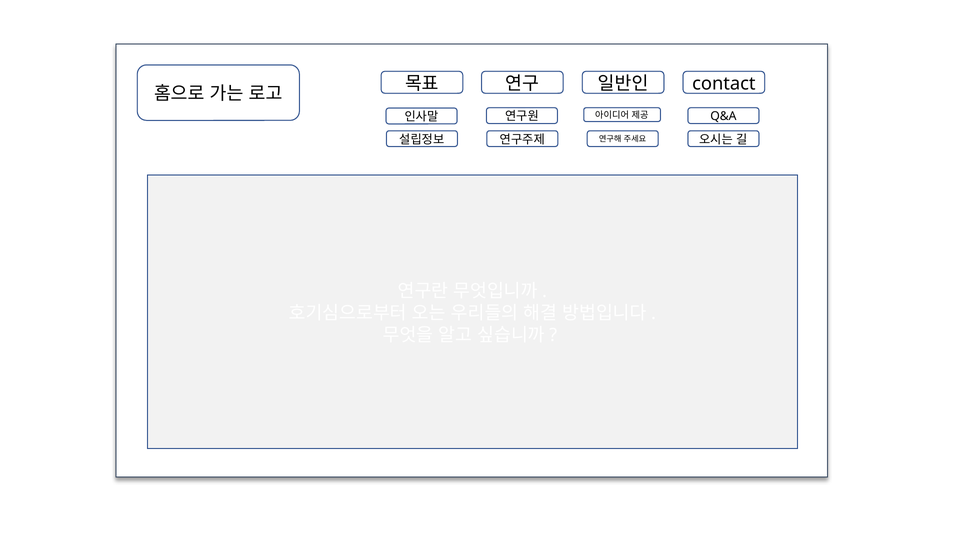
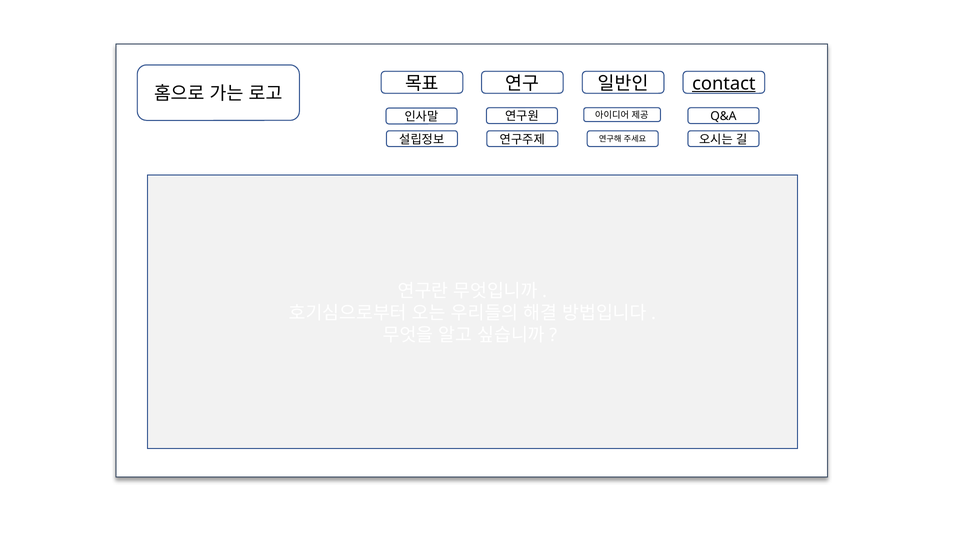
contact underline: none -> present (724, 84)
